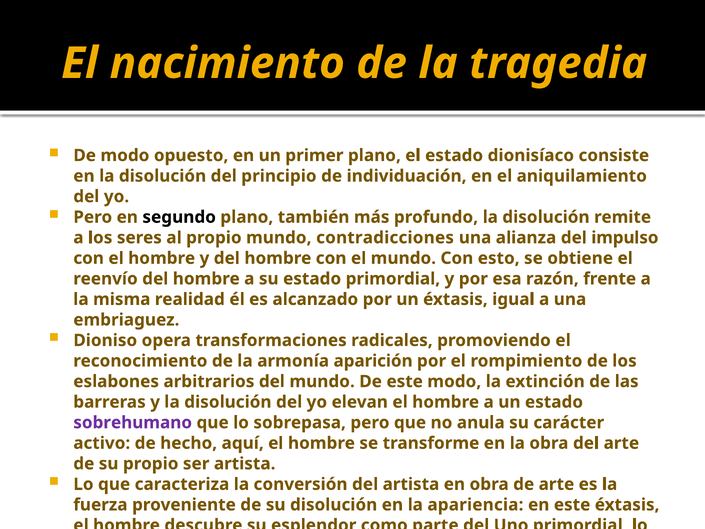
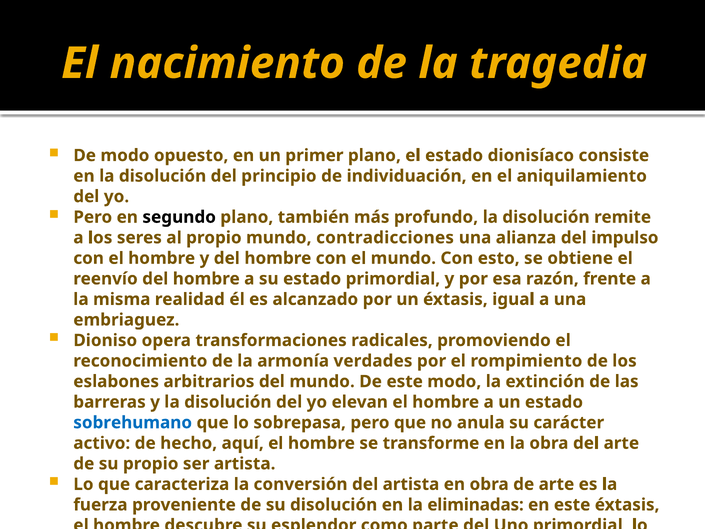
aparición: aparición -> verdades (373, 361)
sobrehumano colour: purple -> blue (133, 422)
apariencia: apariencia -> eliminadas (476, 505)
